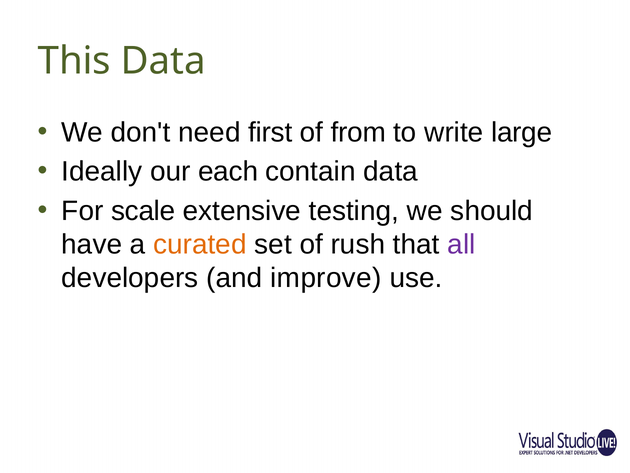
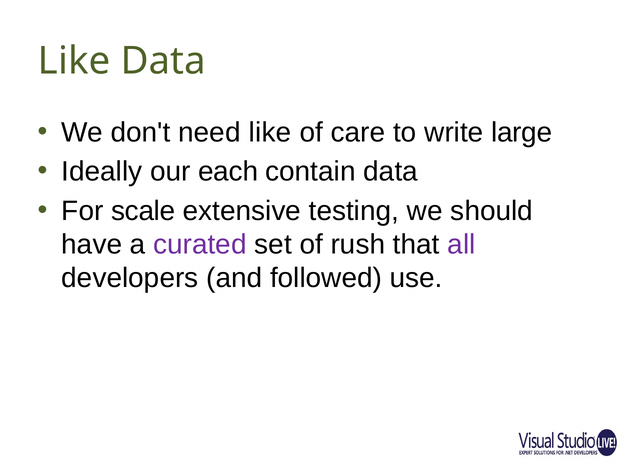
This: This -> Like (74, 61)
need first: first -> like (270, 132)
from: from -> care (358, 132)
curated colour: orange -> purple (200, 244)
improve: improve -> followed (326, 278)
